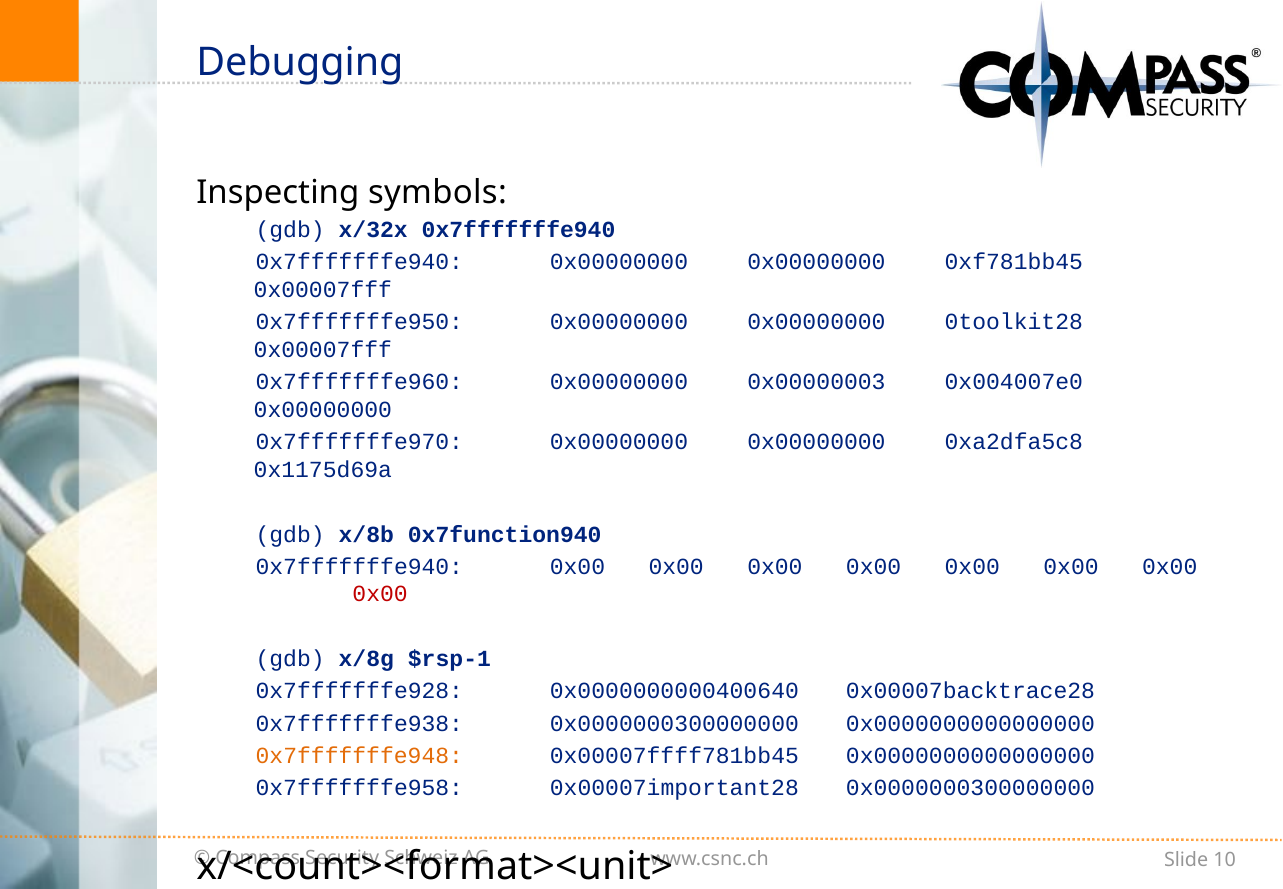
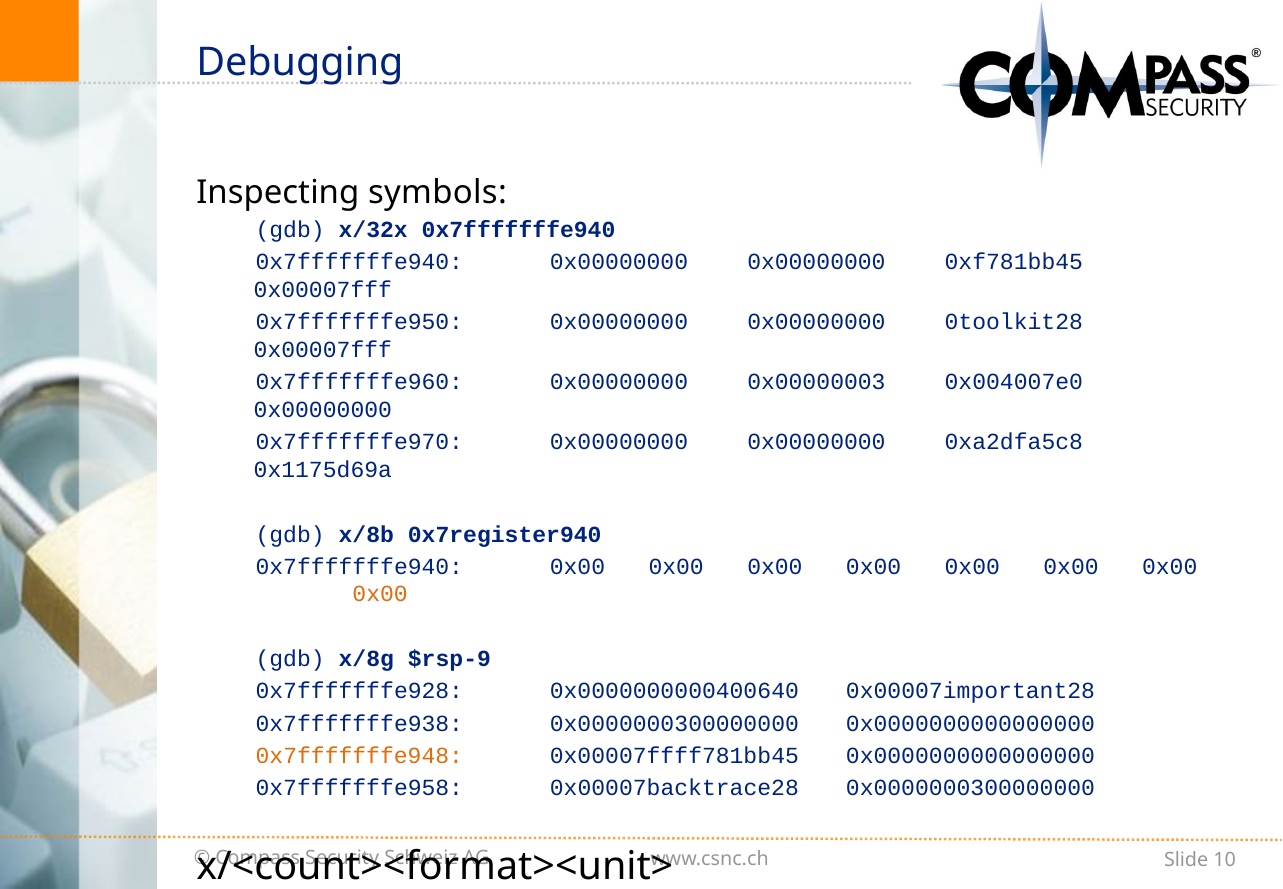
0x7function940: 0x7function940 -> 0x7register940 (505, 534)
0x00 colour: red -> orange (380, 594)
$rsp-1: $rsp-1 -> $rsp-9 (449, 658)
0x00007backtrace28: 0x00007backtrace28 -> 0x00007important28 (970, 691)
0x00007important28: 0x00007important28 -> 0x00007backtrace28 (674, 787)
